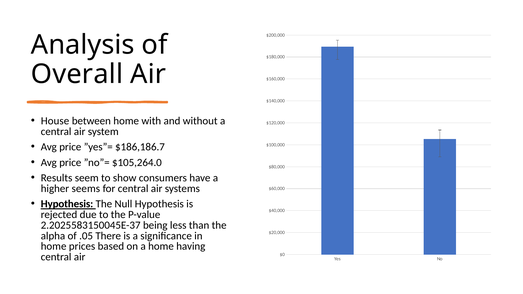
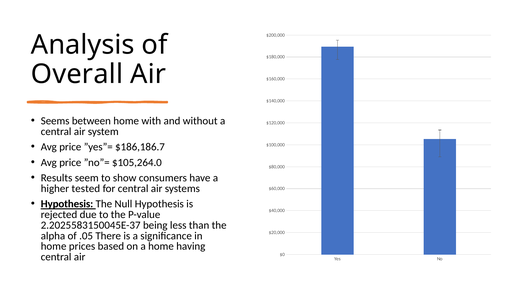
House: House -> Seems (55, 121)
seems: seems -> tested (86, 189)
